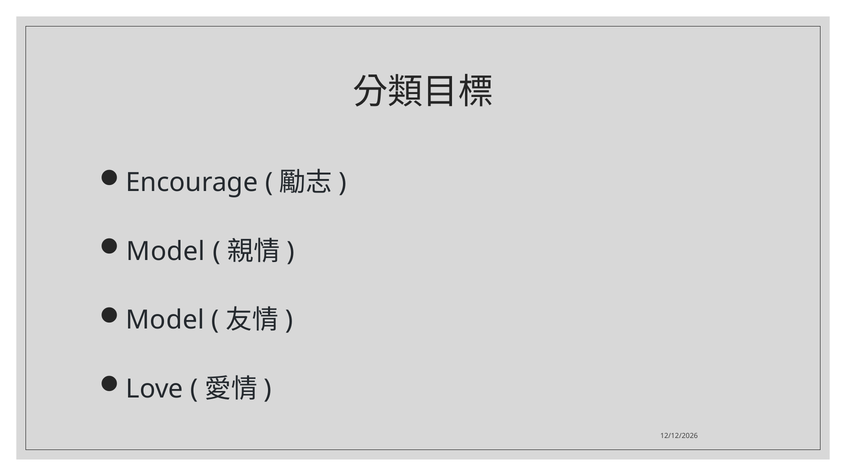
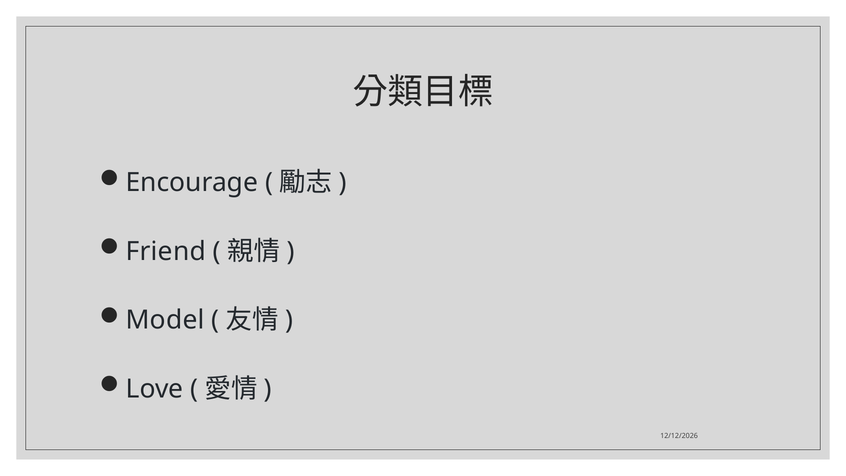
Model: Model -> Friend (166, 251)
